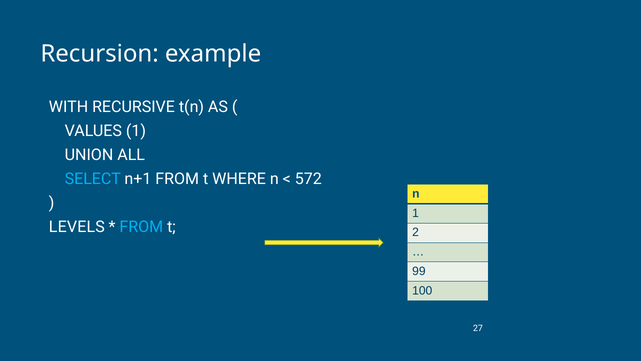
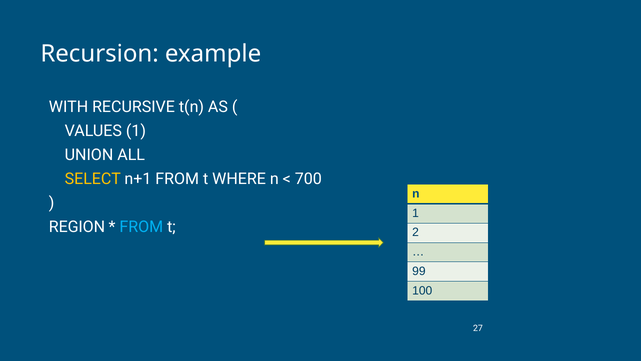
SELECT colour: light blue -> yellow (93, 179)
572: 572 -> 700 (308, 179)
LEVELS: LEVELS -> REGION (77, 227)
